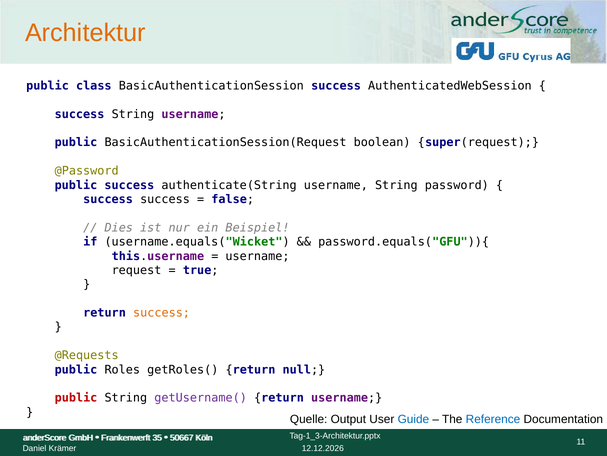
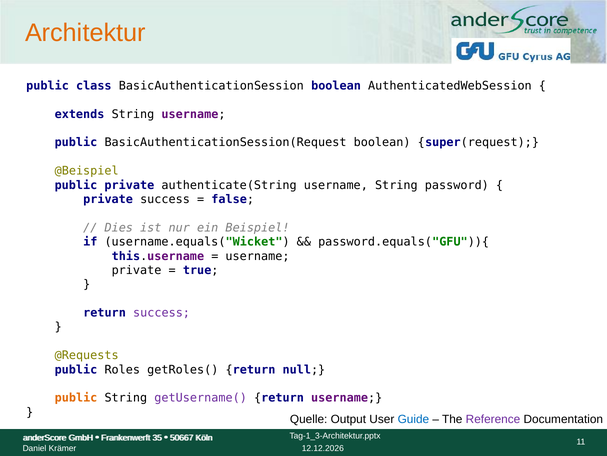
BasicAuthenticationSession success: success -> boolean (336, 86)
success: success -> extends (80, 114)
@Password: @Password -> @Beispiel (87, 171)
public success: success -> private (129, 185)
success: success -> private (108, 199)
request: request -> private (137, 270)
success colour: orange -> purple (162, 312)
public colour: red -> orange (76, 397)
Reference colour: blue -> purple (493, 419)
